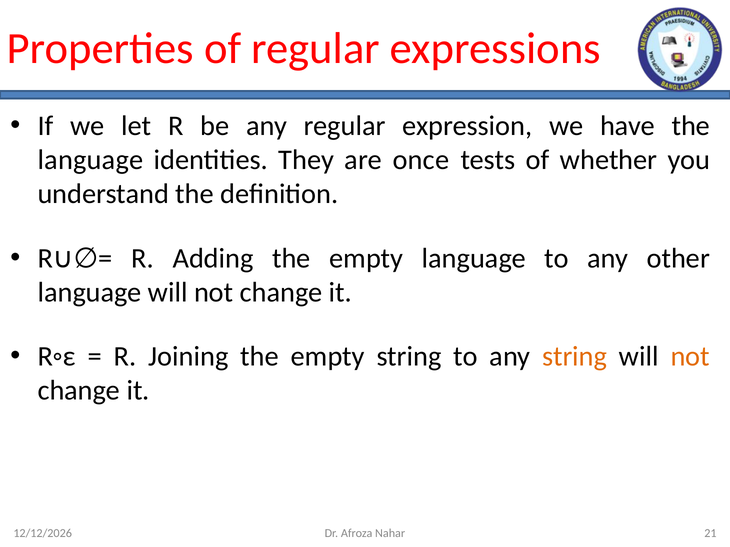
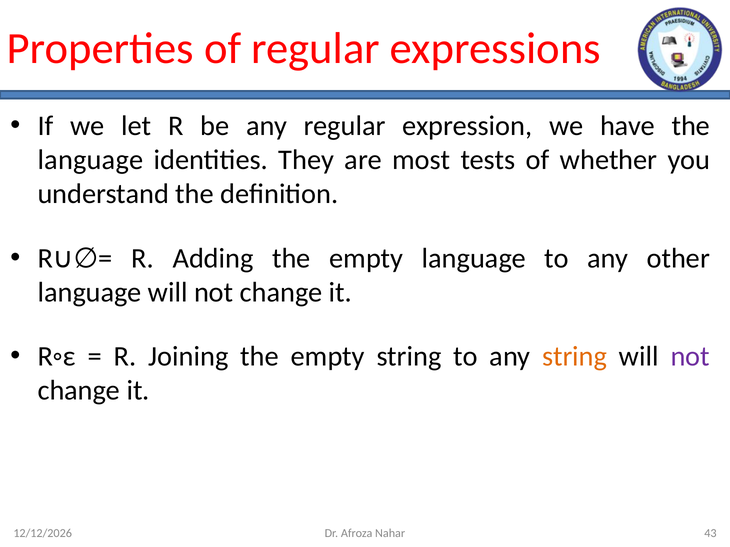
once: once -> most (421, 160)
not colour: orange -> purple (690, 357)
21: 21 -> 43 (710, 534)
